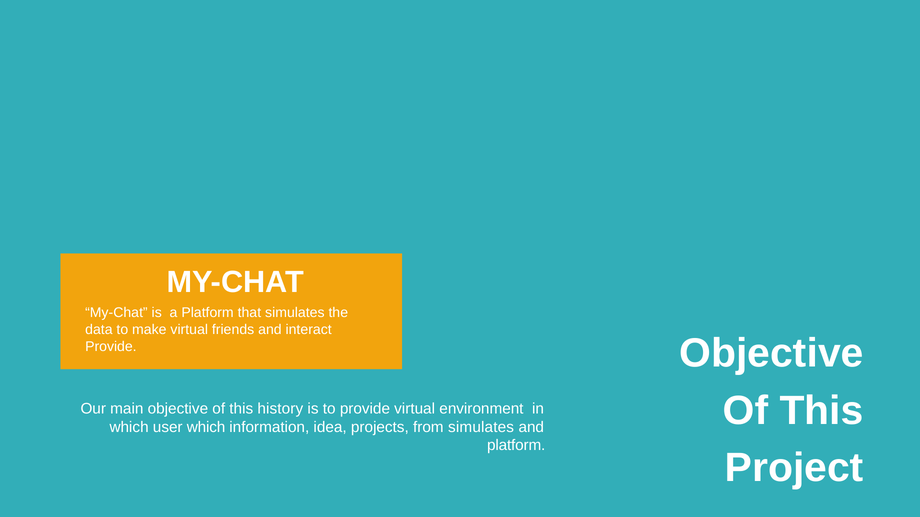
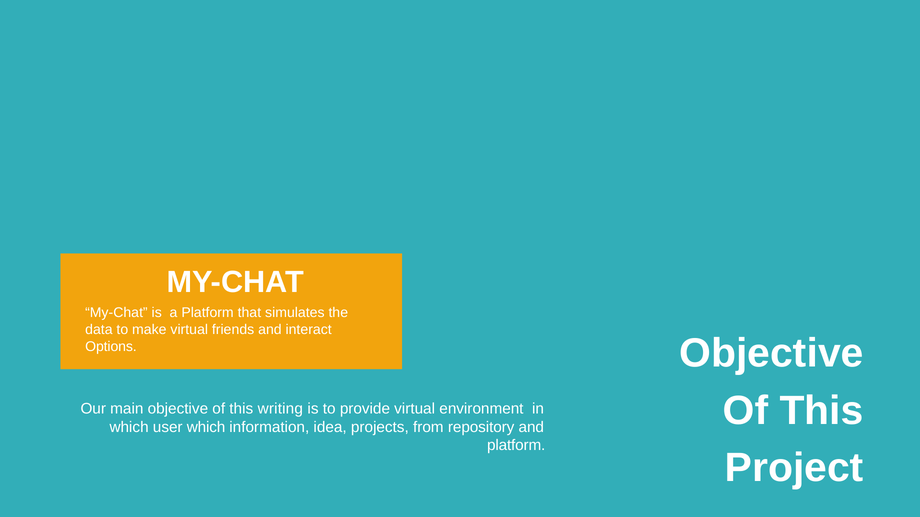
Provide: Provide -> Options (111, 347)
history: history -> writing (280, 409)
from simulates: simulates -> repository (481, 427)
